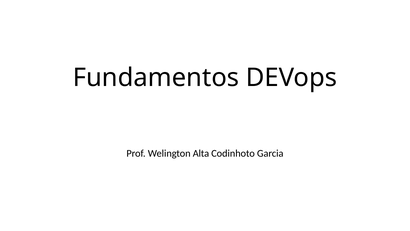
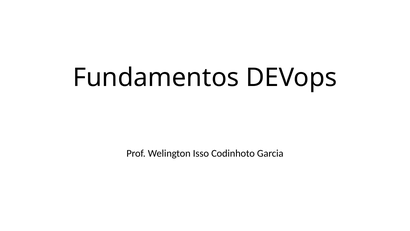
Alta: Alta -> Isso (201, 153)
